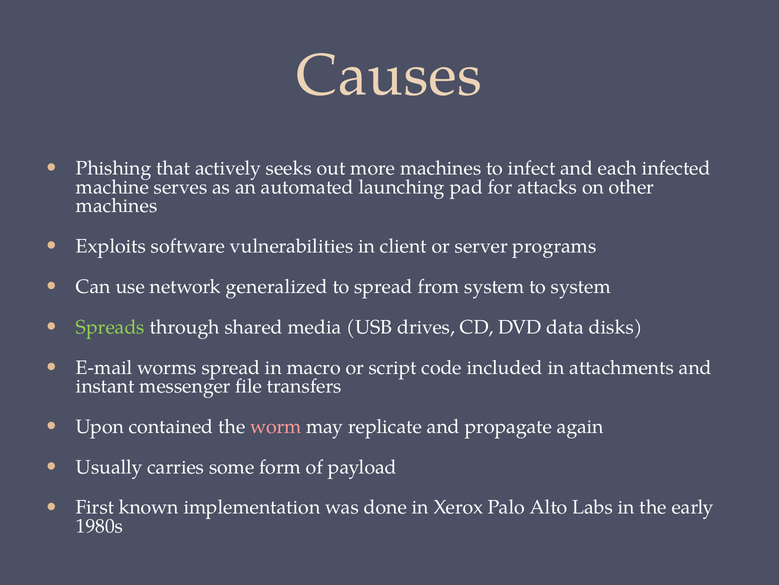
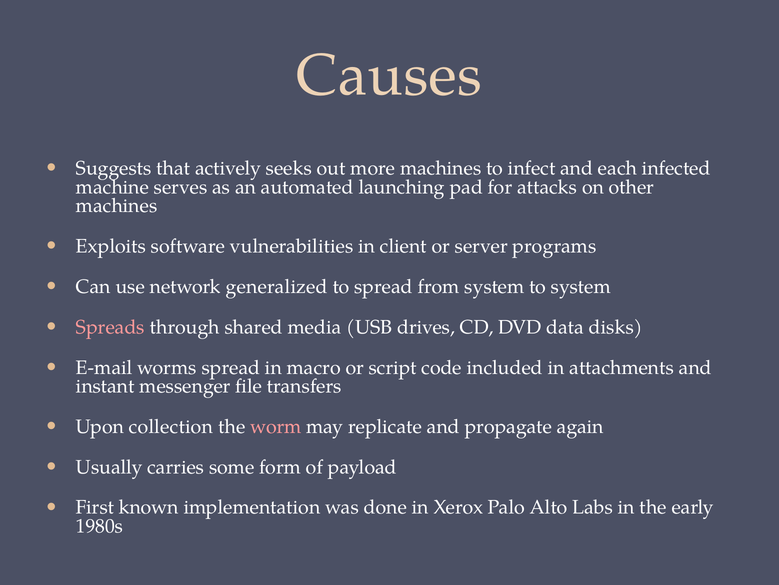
Phishing: Phishing -> Suggests (114, 168)
Spreads colour: light green -> pink (110, 327)
contained: contained -> collection (171, 426)
